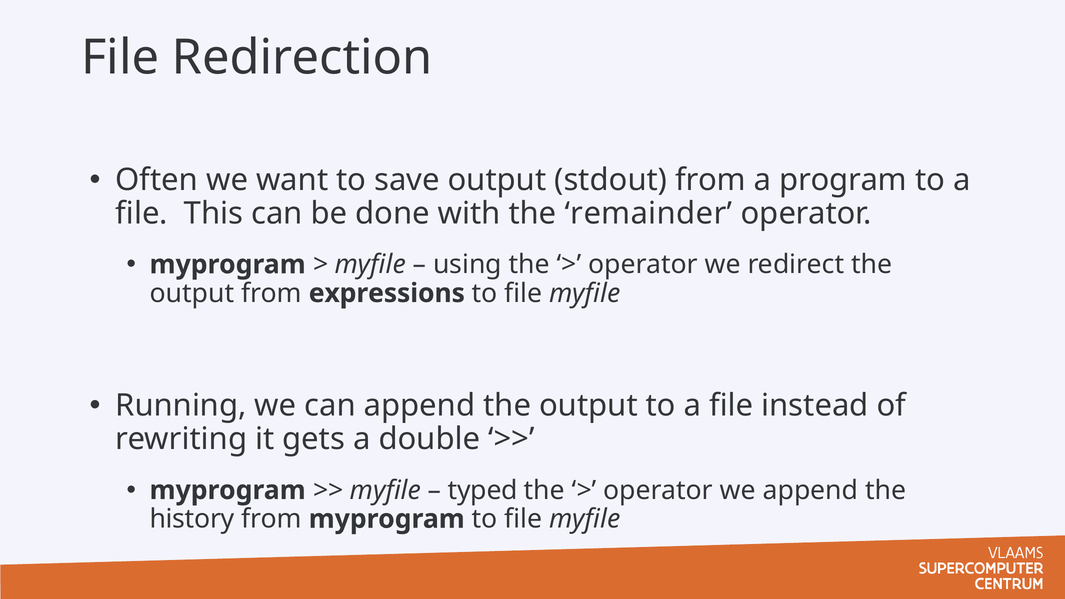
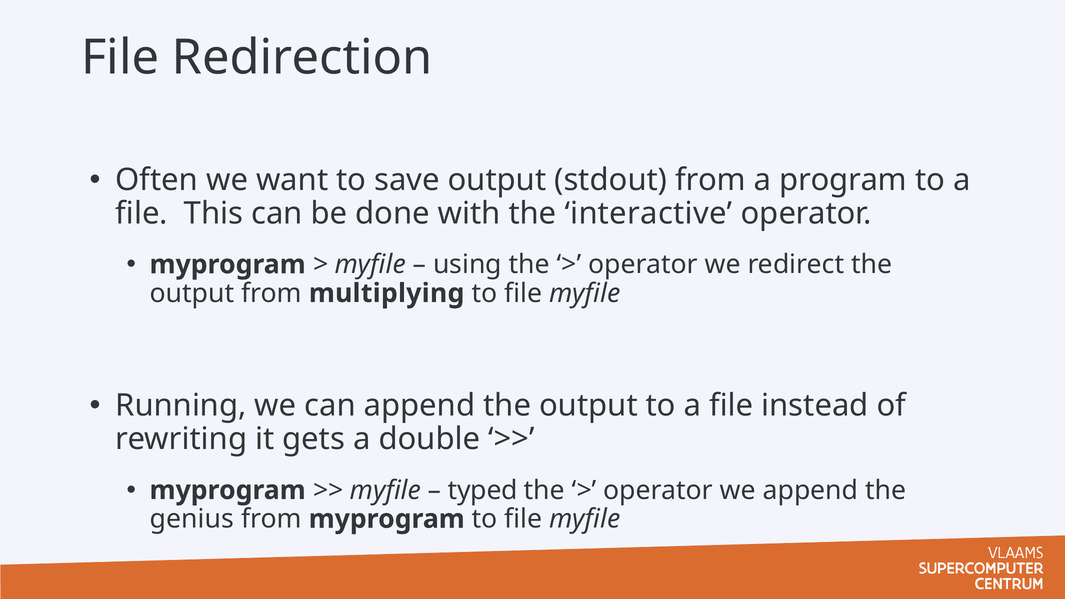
remainder: remainder -> interactive (648, 213)
expressions: expressions -> multiplying (387, 293)
history: history -> genius (192, 519)
